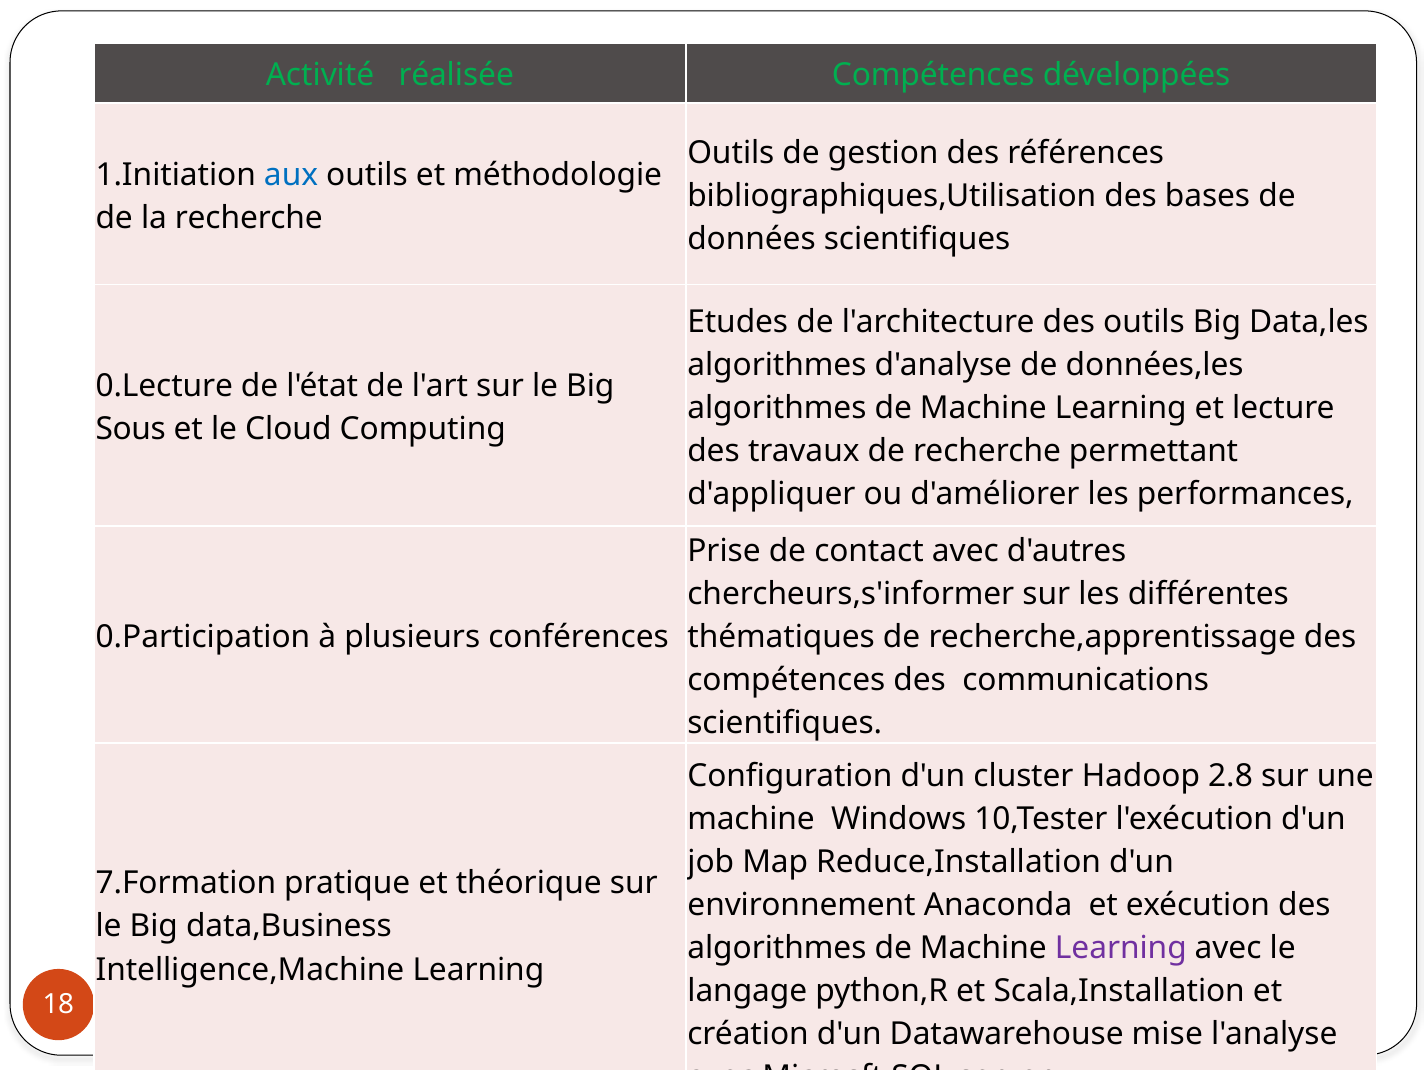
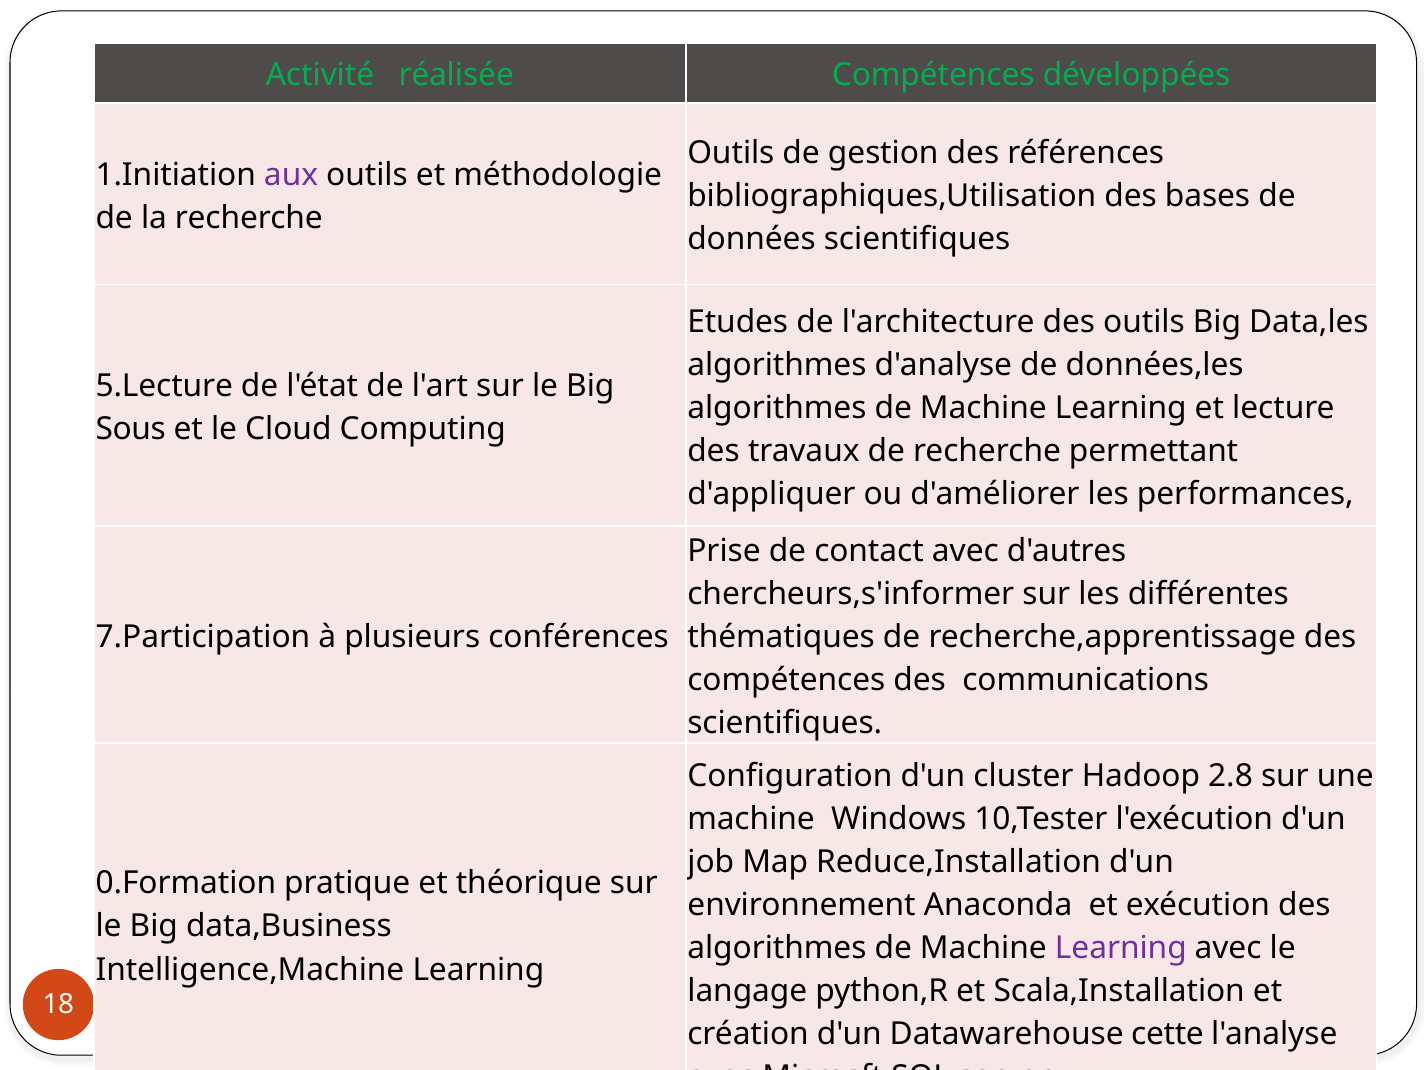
aux colour: blue -> purple (291, 175)
0.Lecture: 0.Lecture -> 5.Lecture (164, 386)
0.Participation: 0.Participation -> 7.Participation (203, 637)
7.Formation: 7.Formation -> 0.Formation (186, 884)
mise: mise -> cette (1167, 1034)
